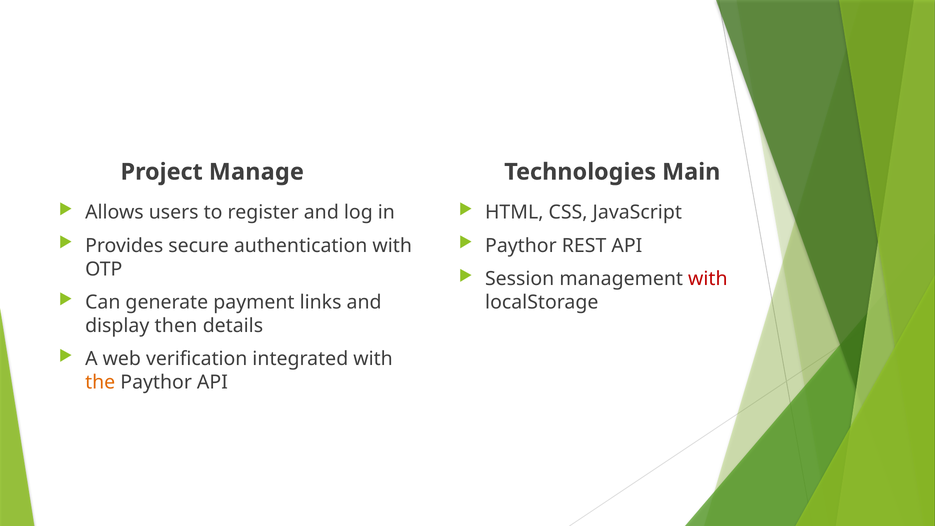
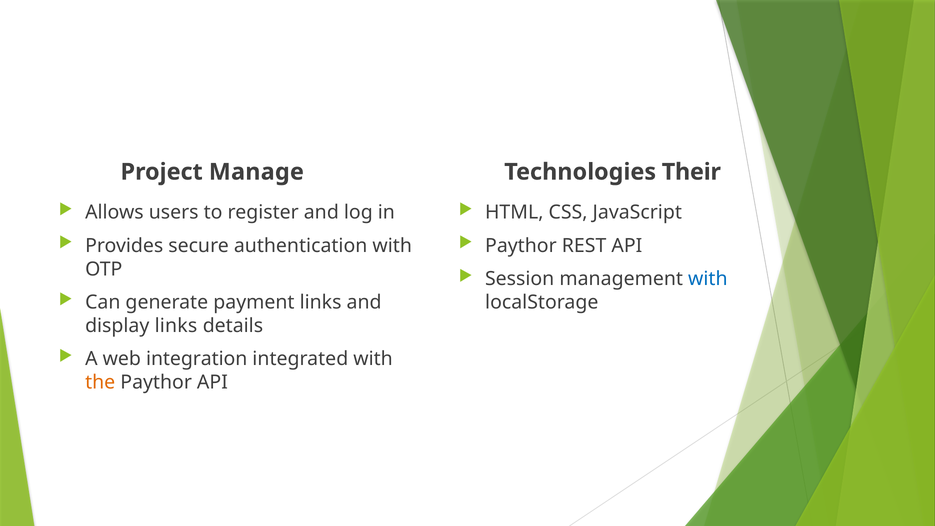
Main: Main -> Their (691, 172)
with colour: red -> blue (708, 279)
display then: then -> links (176, 326)
verification: verification -> integration (197, 359)
